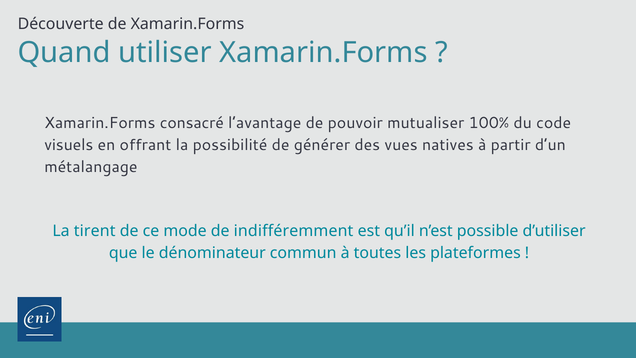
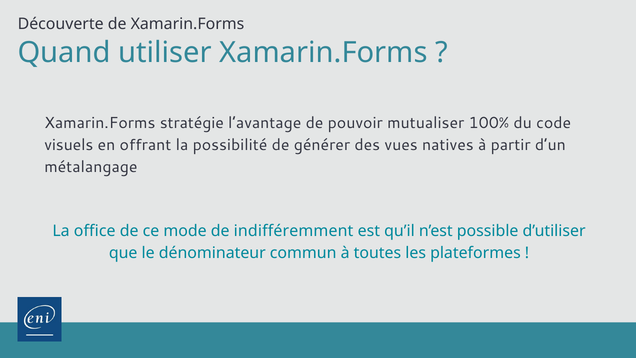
consacré: consacré -> stratégie (192, 123)
tirent: tirent -> office (95, 231)
